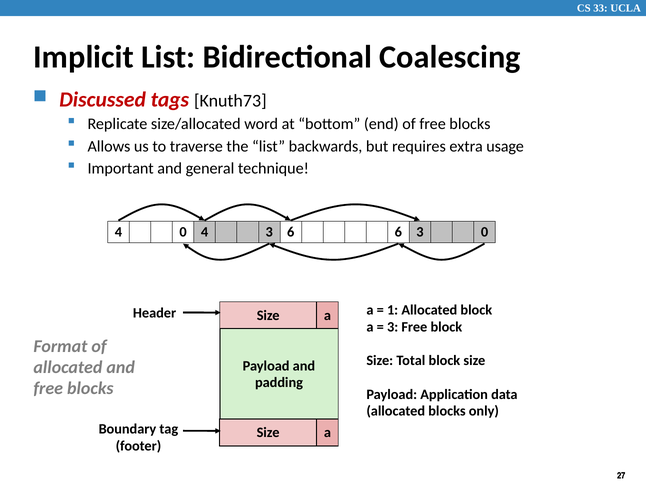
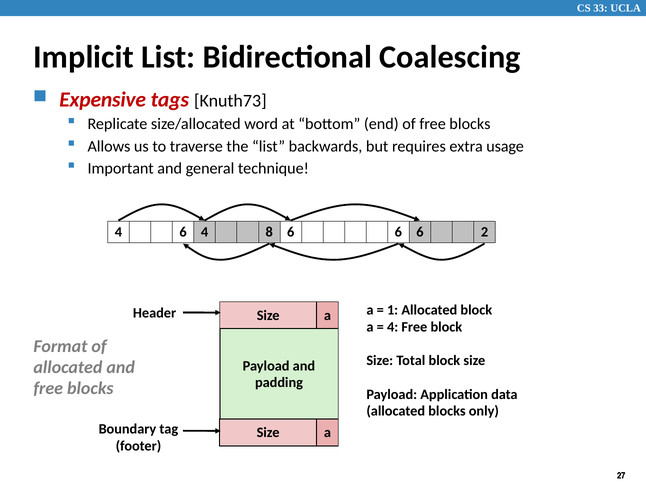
Discussed: Discussed -> Expensive (103, 100)
4 0: 0 -> 6 (183, 232)
4 3: 3 -> 8 (269, 232)
3: 3 -> 6 (420, 232)
6 0: 0 -> 2 (485, 232)
3: 3 -> 4 (393, 327)
